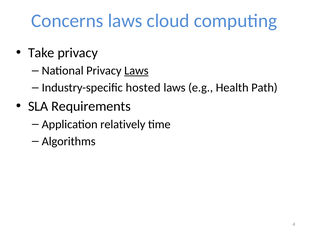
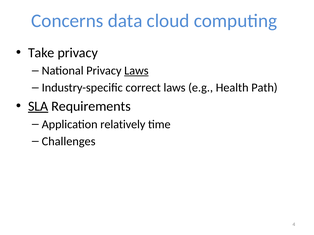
Concerns laws: laws -> data (125, 21)
hosted: hosted -> correct (143, 88)
SLA underline: none -> present (38, 107)
Algorithms: Algorithms -> Challenges (69, 142)
